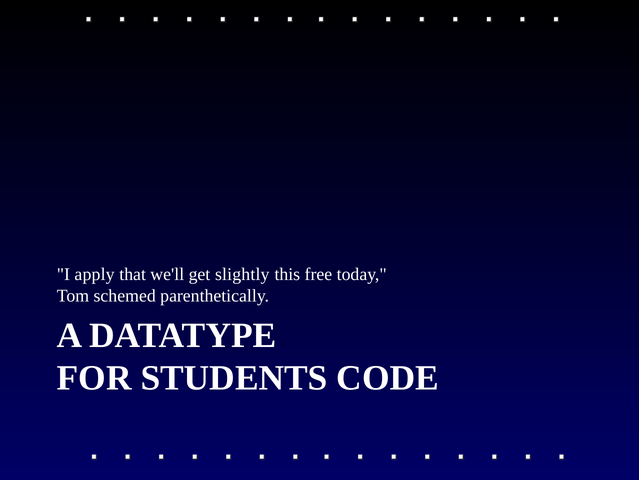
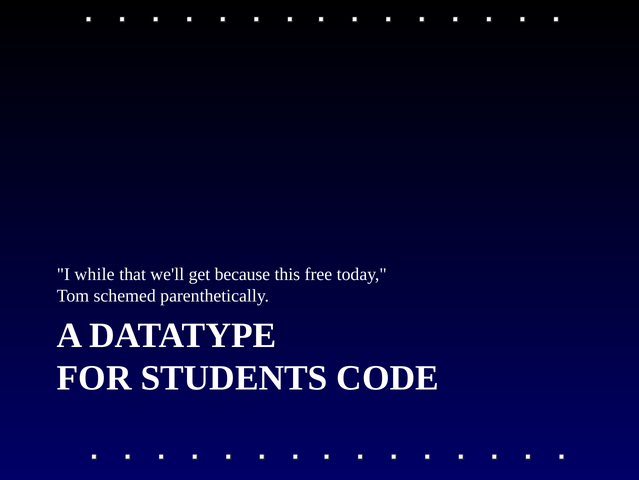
apply: apply -> while (95, 274)
slightly: slightly -> because (242, 274)
